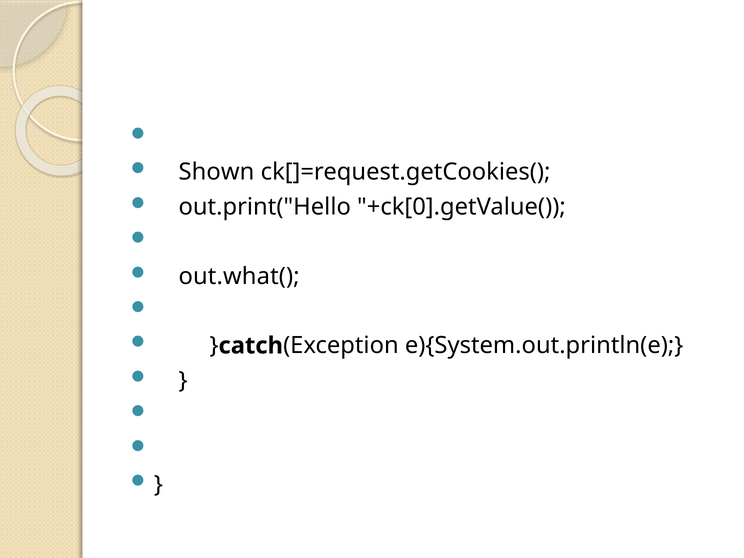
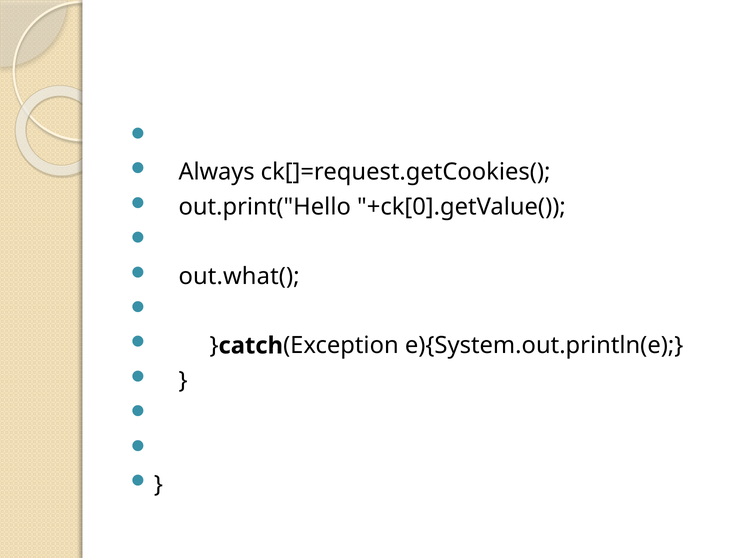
Shown: Shown -> Always (217, 172)
